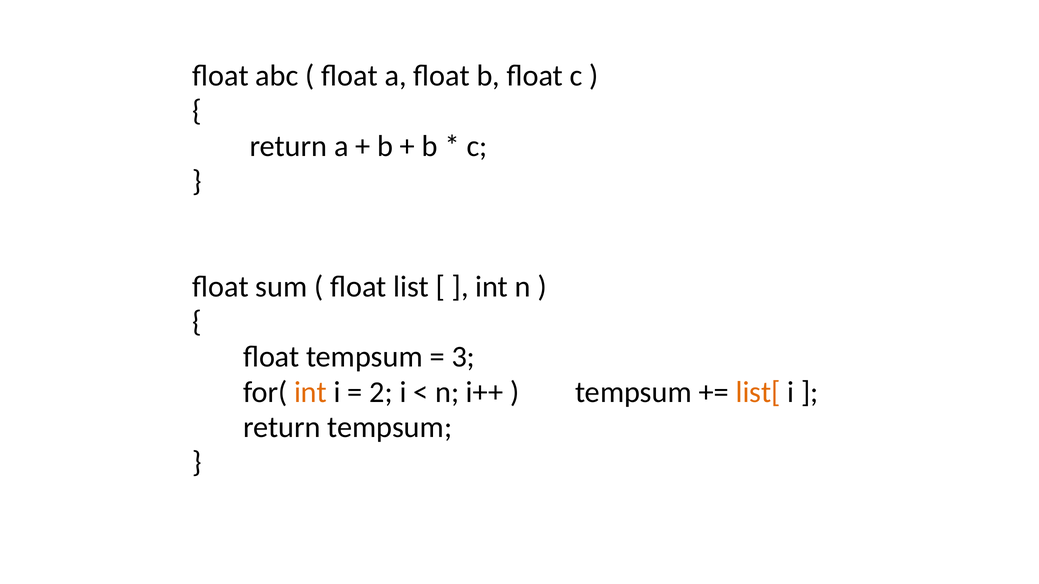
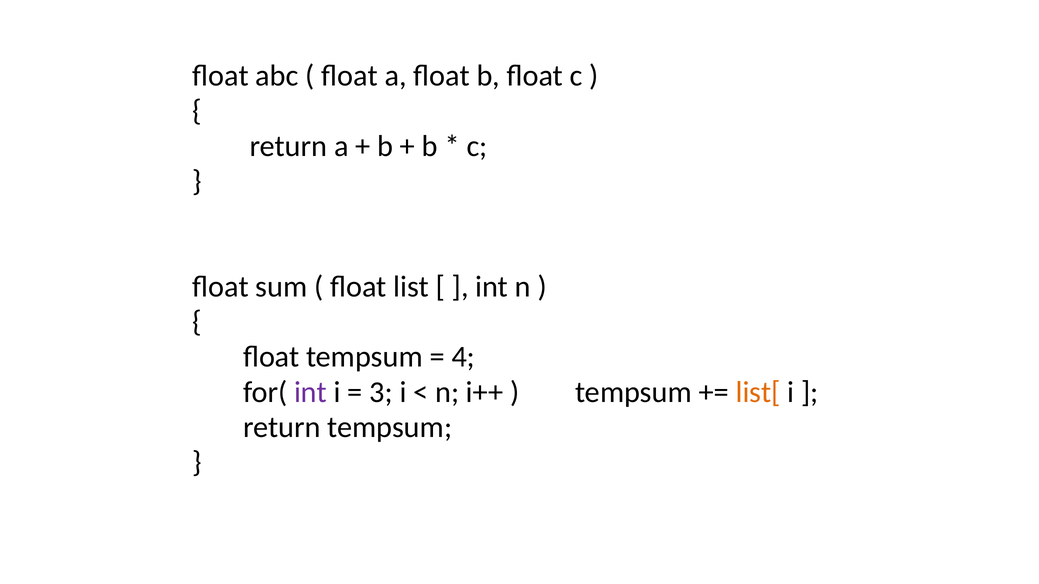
3: 3 -> 4 (463, 357)
int colour: orange -> purple (310, 392)
2: 2 -> 3 (381, 392)
